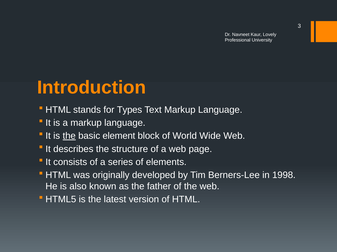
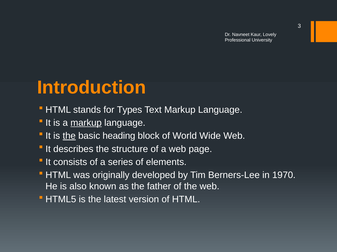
markup underline: none -> present (86, 123)
element: element -> heading (119, 136)
1998: 1998 -> 1970 (284, 176)
